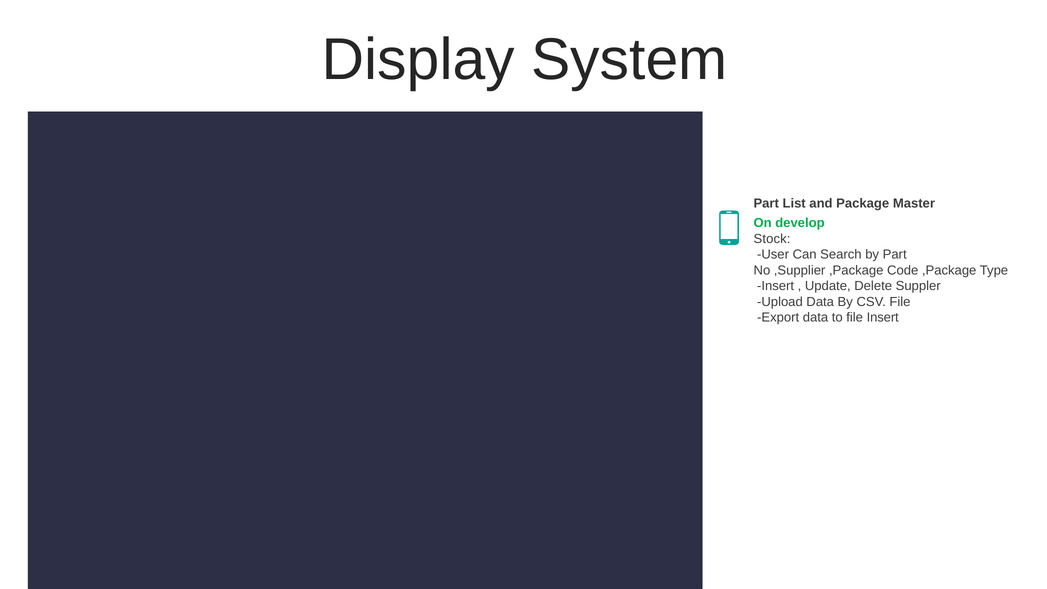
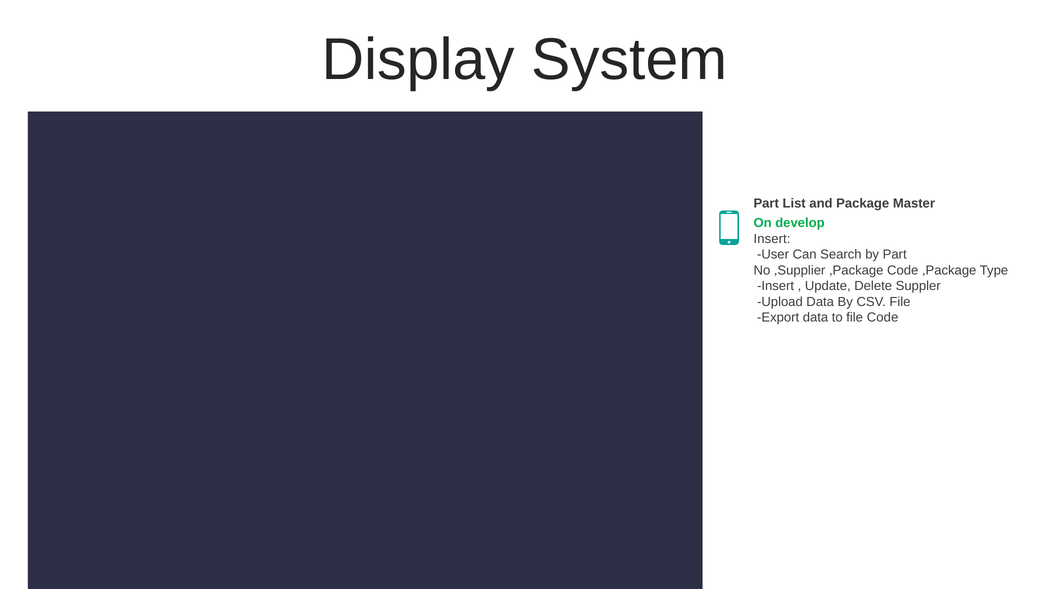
Stock: Stock -> Insert (772, 239)
file Insert: Insert -> Code (883, 317)
